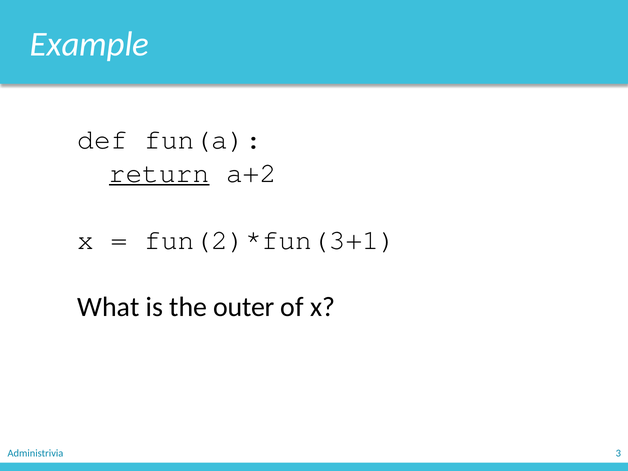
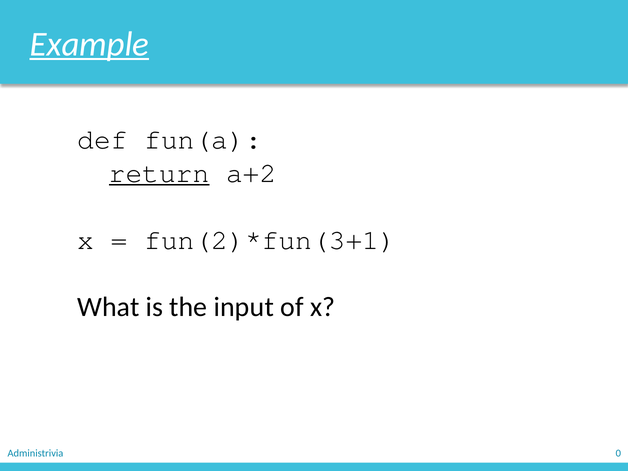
Example underline: none -> present (89, 44)
outer: outer -> input (244, 307)
3: 3 -> 0 (618, 453)
